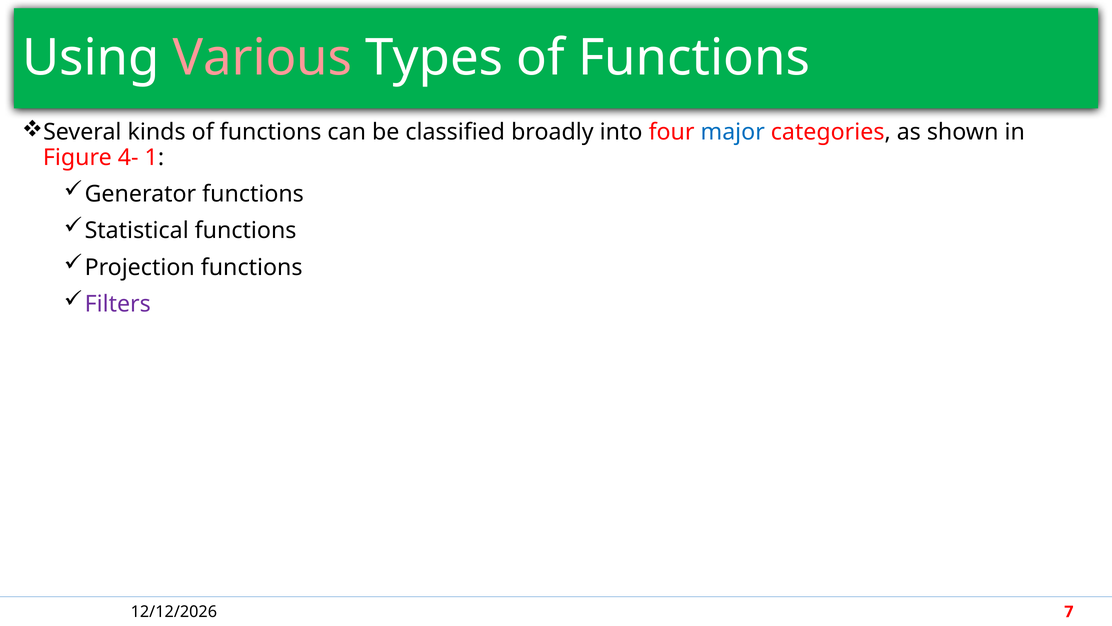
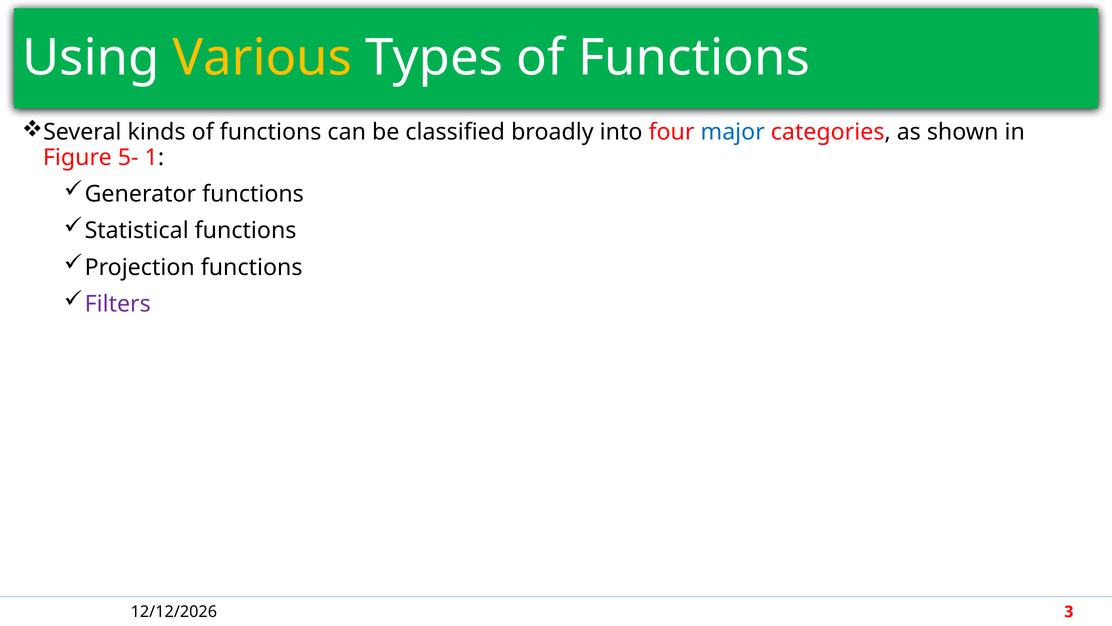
Various colour: pink -> yellow (263, 58)
4-: 4- -> 5- (128, 157)
7: 7 -> 3 (1069, 611)
